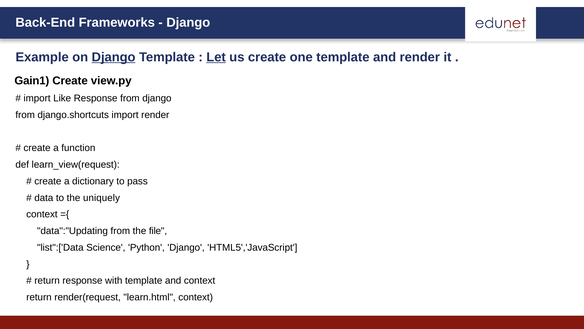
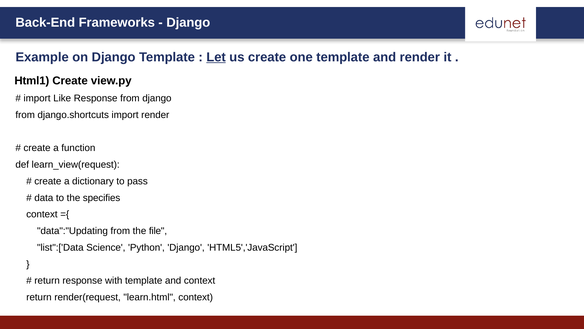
Django underline: present -> none (114, 57)
Gain1: Gain1 -> Html1 (32, 81)
uniquely: uniquely -> specifies (102, 198)
